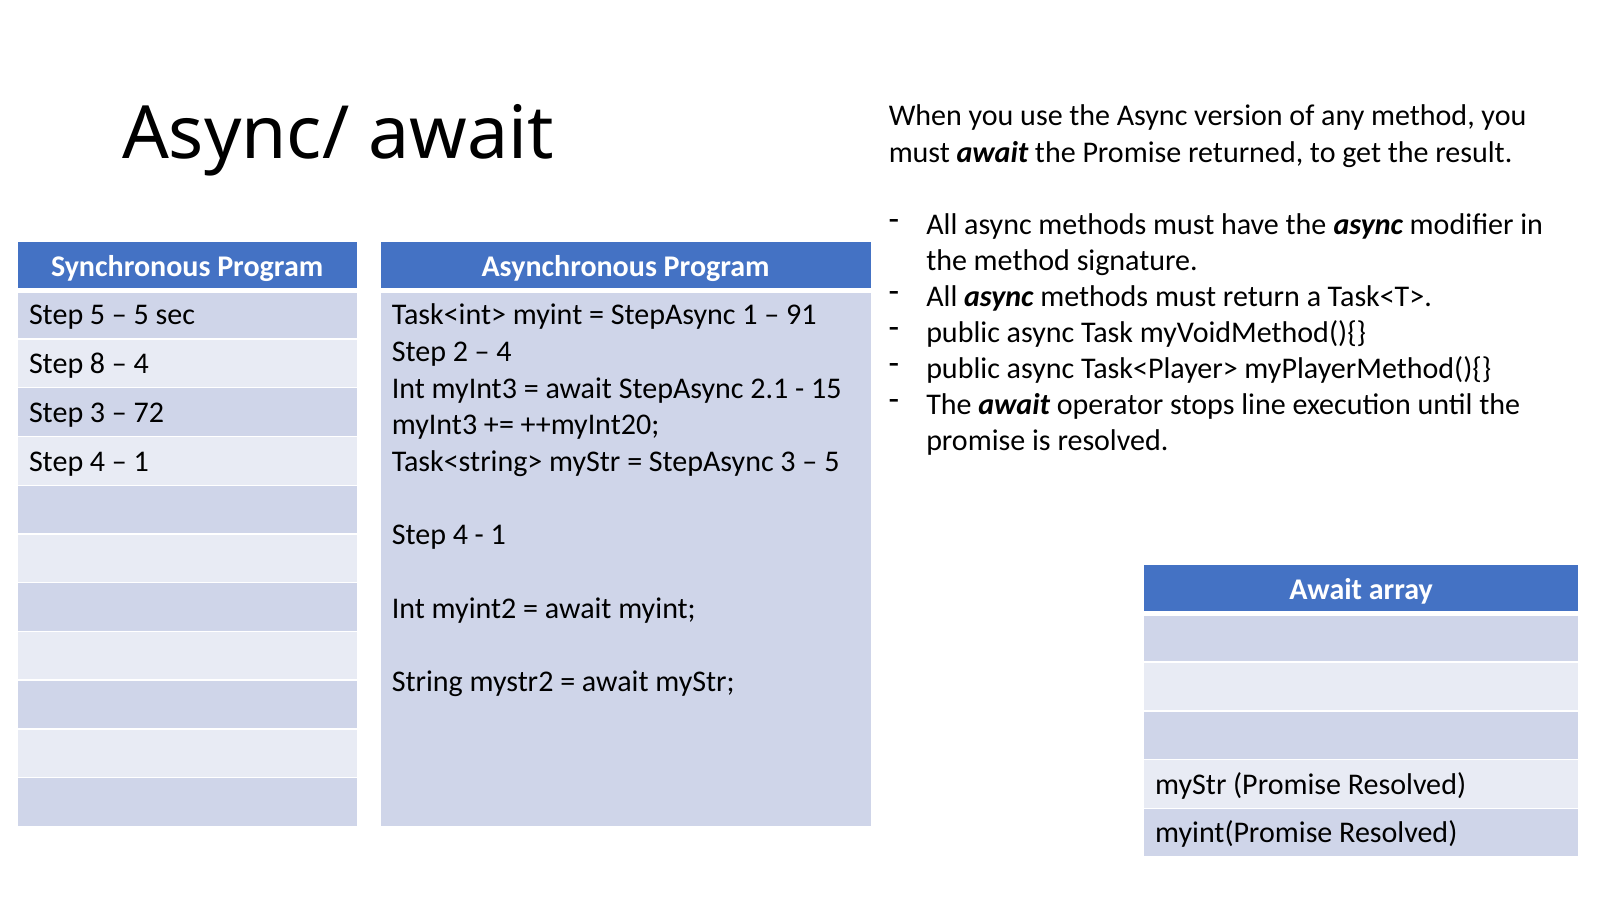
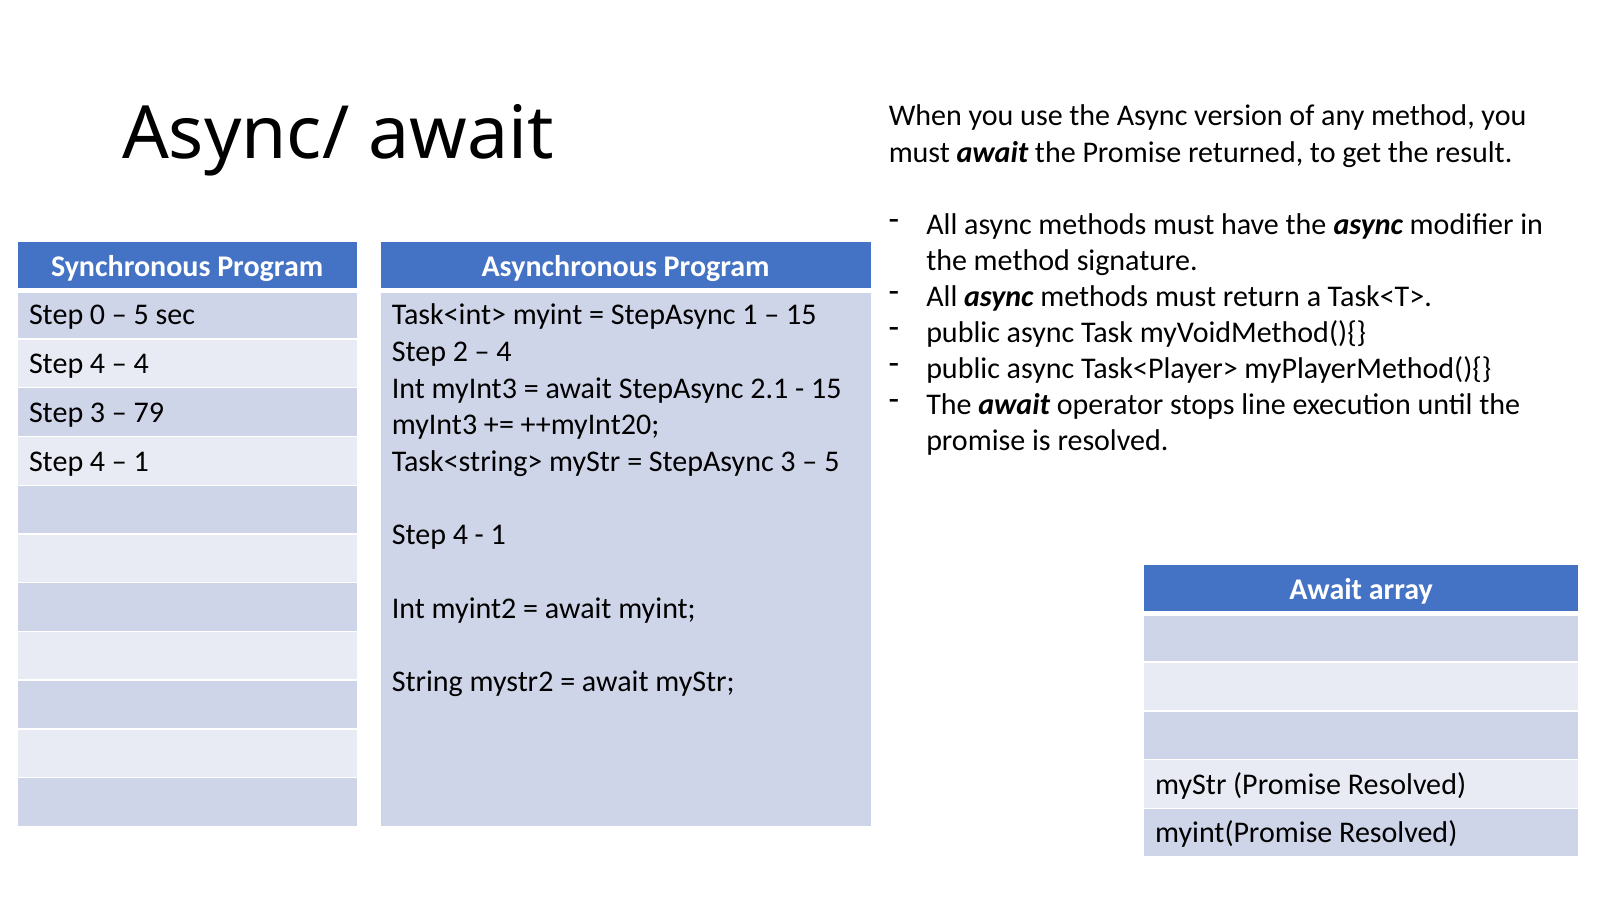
Step 5: 5 -> 0 (98, 315)
91: 91 -> 15 (801, 315)
8: 8 -> 4 (98, 364)
72: 72 -> 79 (149, 413)
